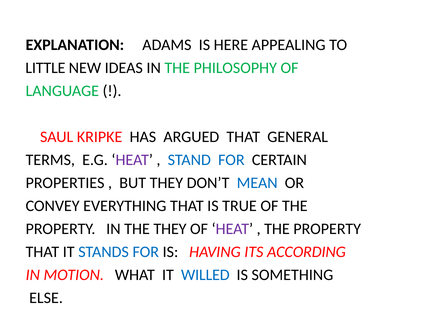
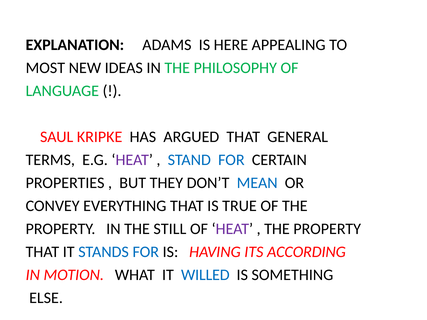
LITTLE: LITTLE -> MOST (45, 68)
THE THEY: THEY -> STILL (170, 229)
